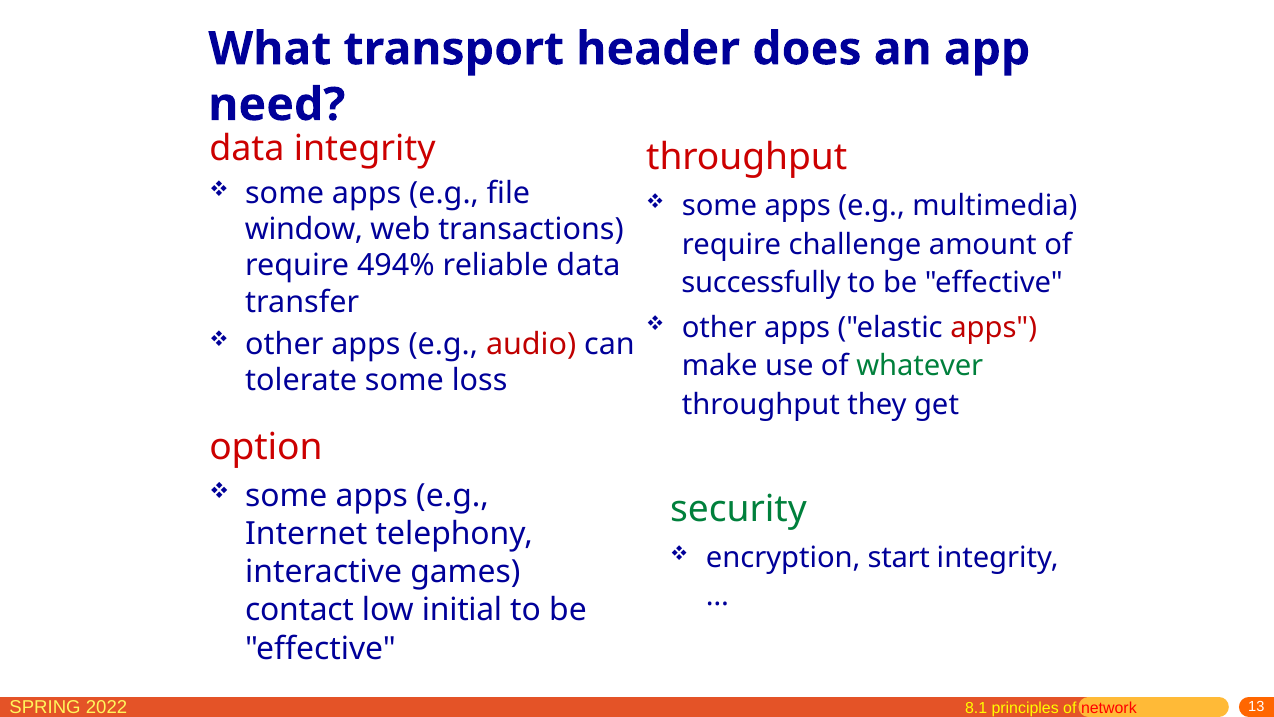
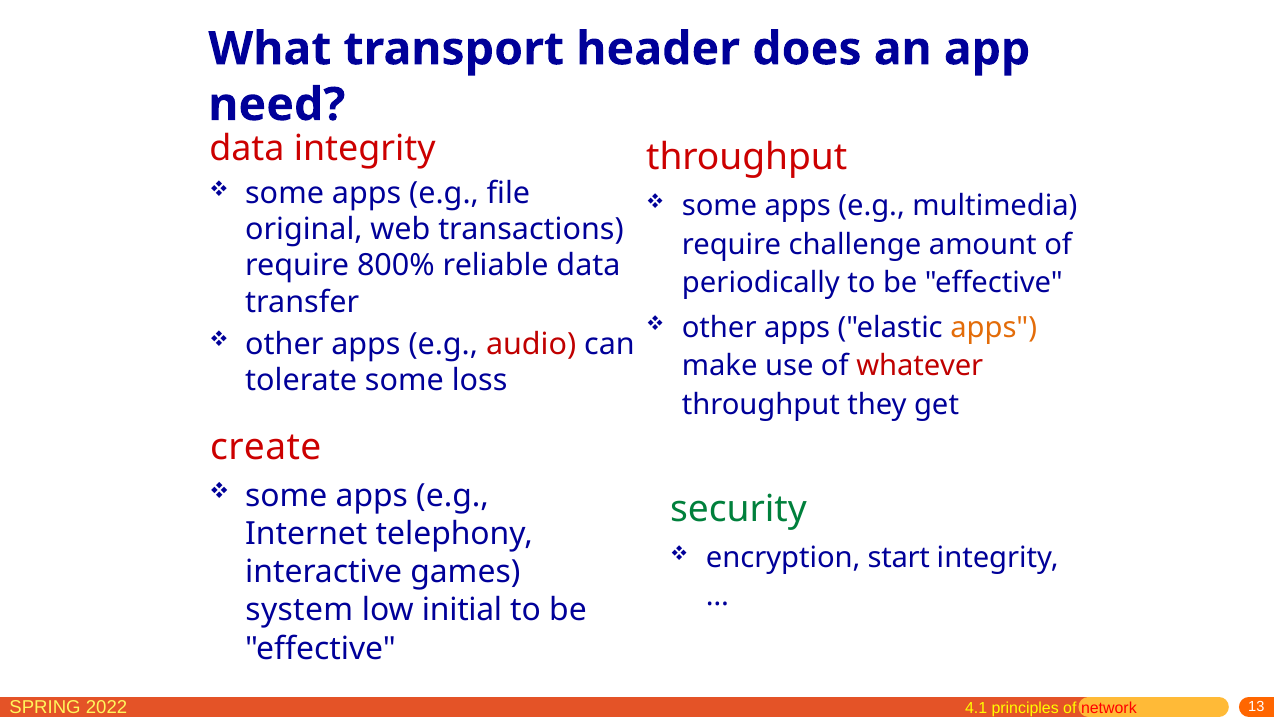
window: window -> original (304, 229)
494%: 494% -> 800% (396, 266)
successfully: successfully -> periodically (761, 283)
apps colour: red -> orange (994, 327)
whatever colour: green -> red (920, 366)
option: option -> create (266, 447)
contact: contact -> system (299, 610)
8.1: 8.1 -> 4.1 (976, 708)
